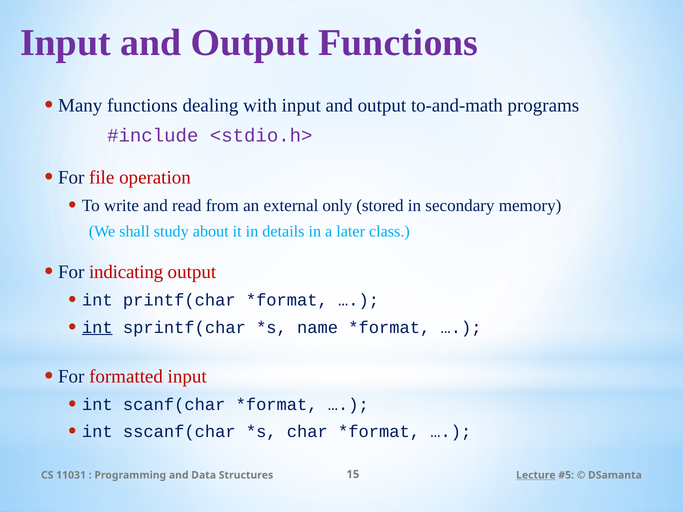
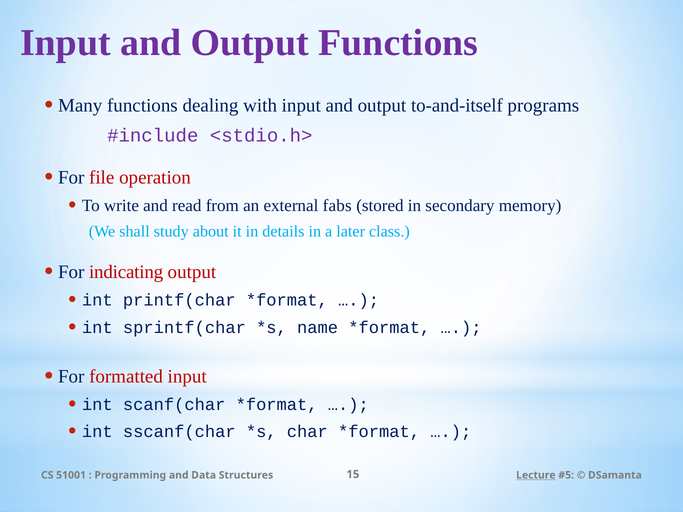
to-and-math: to-and-math -> to-and-itself (457, 106)
only: only -> fabs (337, 206)
int underline: present -> none (97, 328)
11031: 11031 -> 51001 (71, 475)
